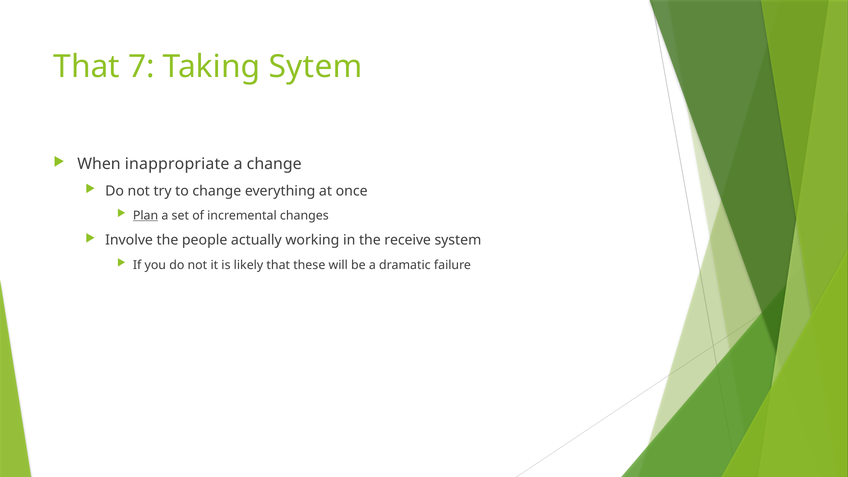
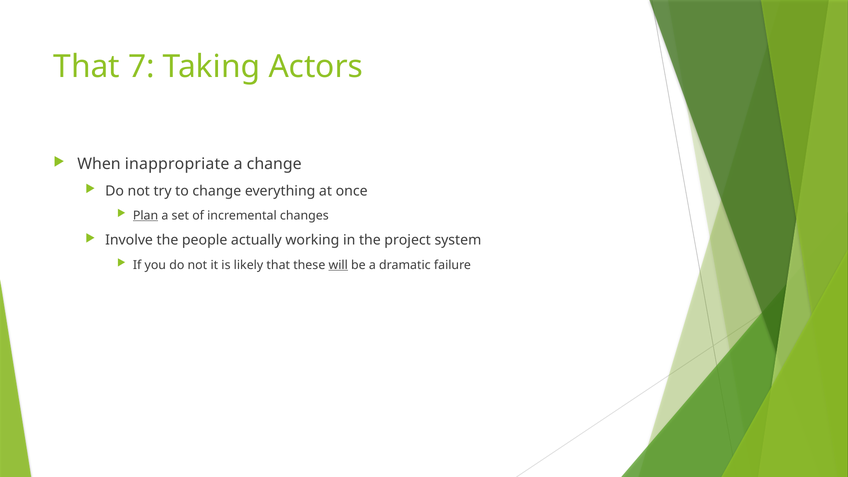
Sytem: Sytem -> Actors (316, 67)
receive: receive -> project (408, 240)
will underline: none -> present (338, 265)
